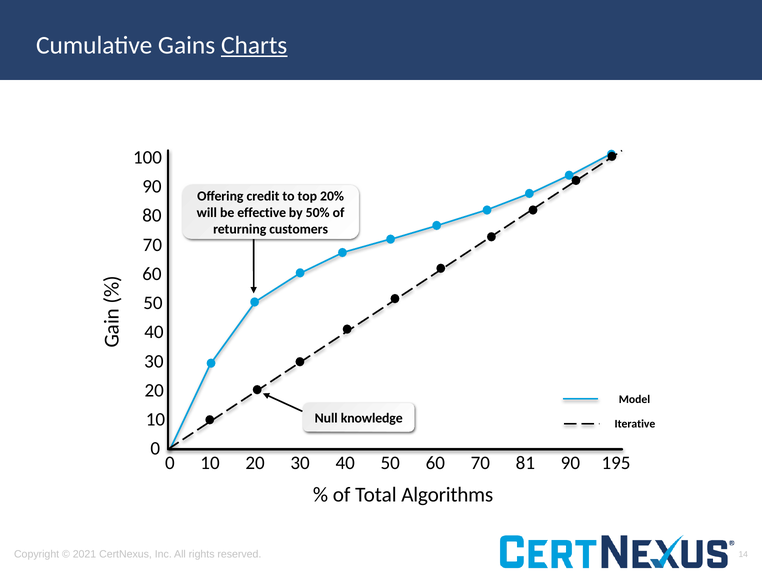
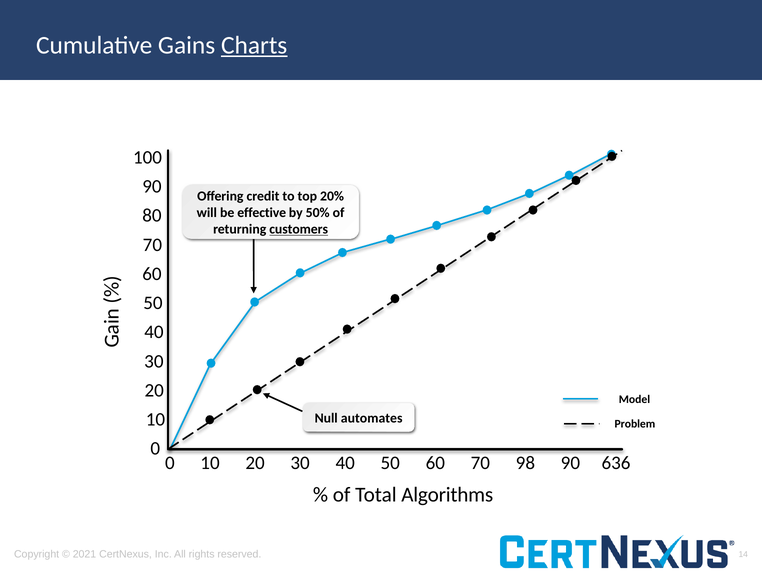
customers underline: none -> present (299, 229)
knowledge: knowledge -> automates (372, 418)
Iterative: Iterative -> Problem (635, 424)
81: 81 -> 98 (525, 463)
195: 195 -> 636 (616, 463)
